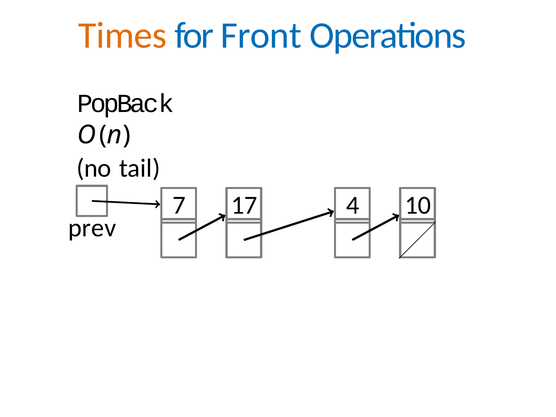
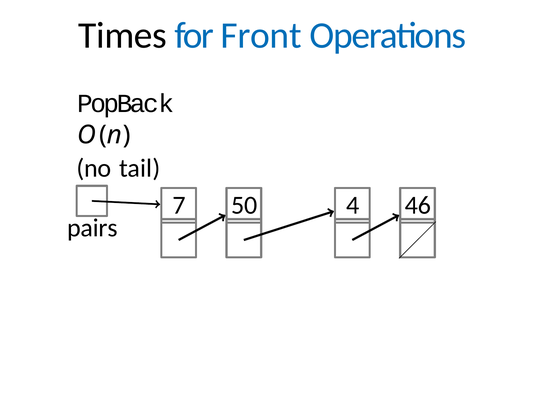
Times colour: orange -> black (123, 36)
17: 17 -> 50 (244, 205)
10: 10 -> 46 (418, 205)
prev: prev -> pairs (92, 228)
